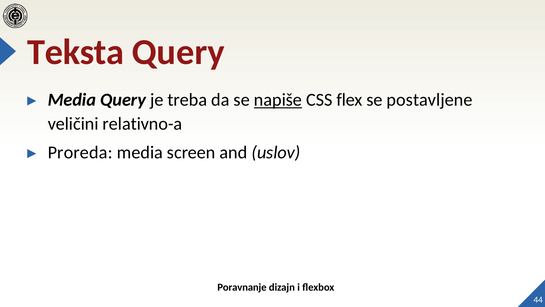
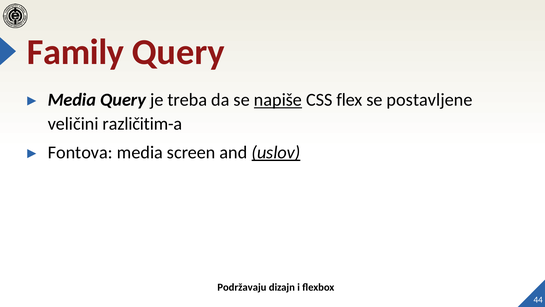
Teksta: Teksta -> Family (76, 52)
relativno-a: relativno-a -> različitim-a (142, 124)
Proreda: Proreda -> Fontova (80, 152)
uslov underline: none -> present (276, 152)
Poravnanje: Poravnanje -> Podržavaju (242, 287)
